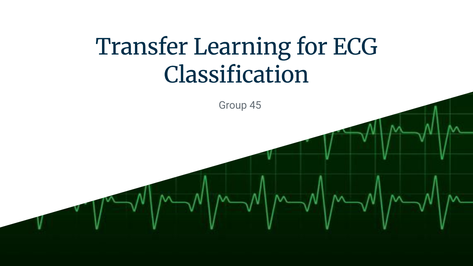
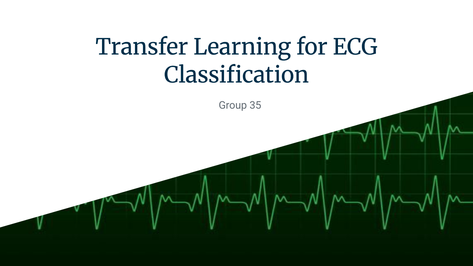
45: 45 -> 35 (255, 105)
